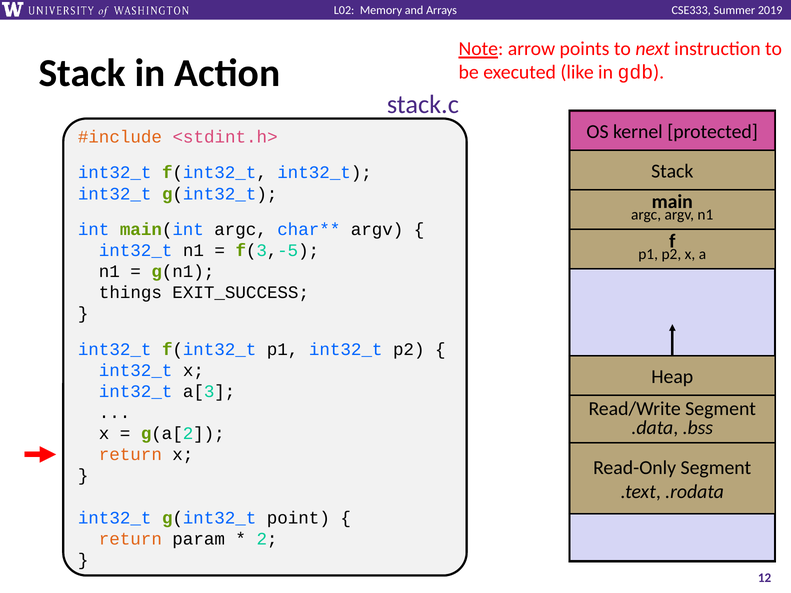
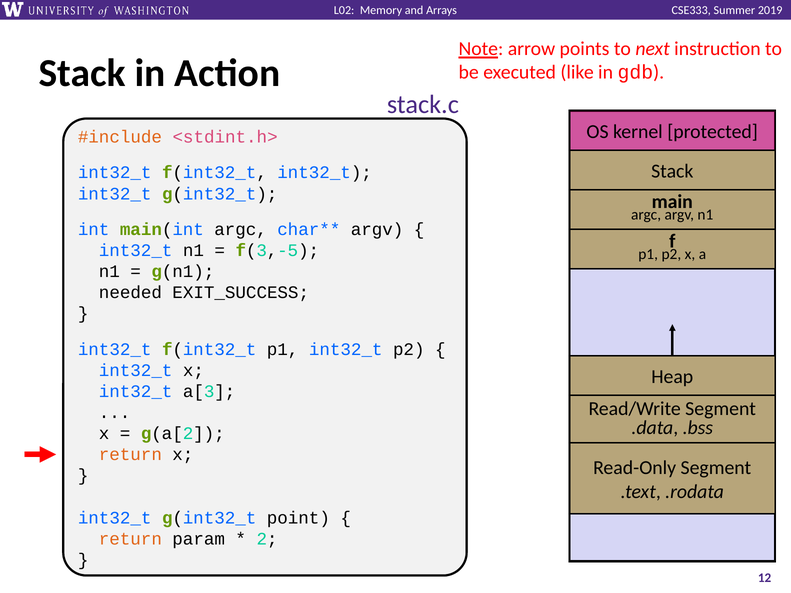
things: things -> needed (130, 293)
